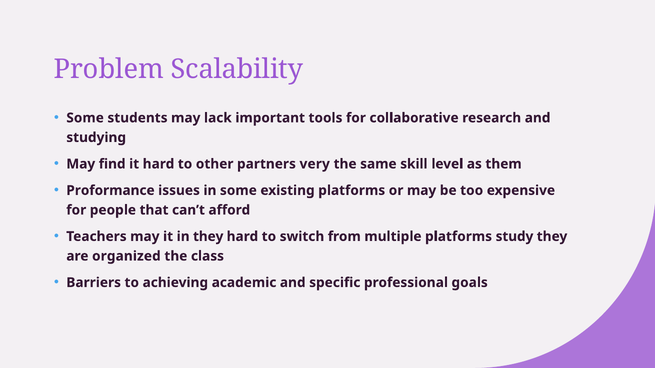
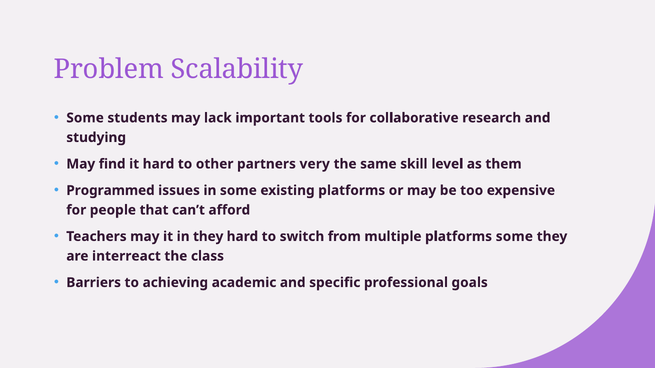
Proformance: Proformance -> Programmed (111, 191)
platforms study: study -> some (514, 237)
organized: organized -> interreact (126, 256)
